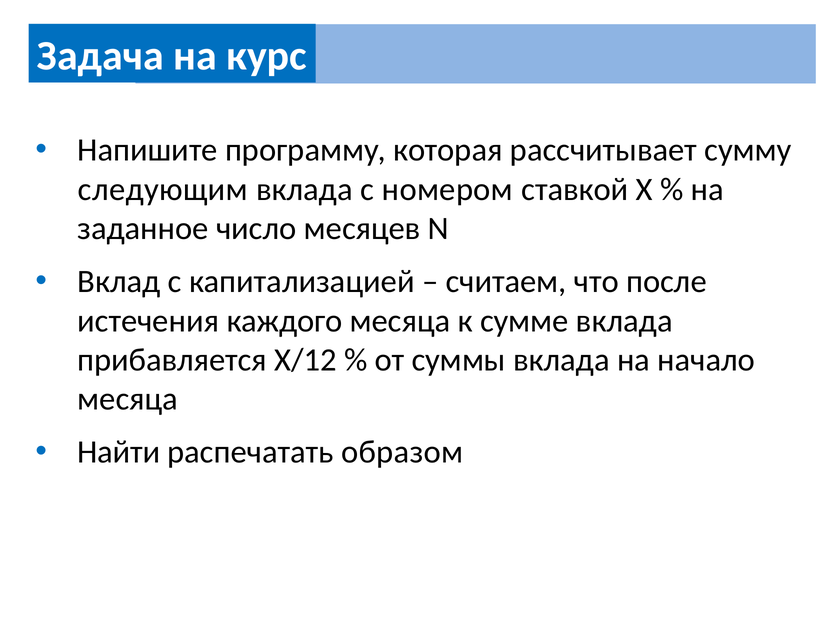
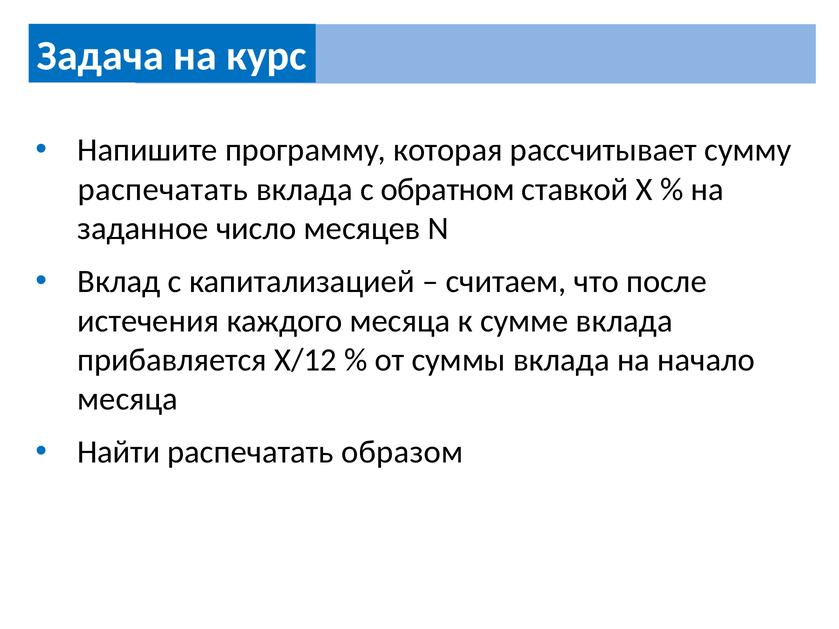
следующим: следующим -> распечатать (163, 189)
номером: номером -> обратном (448, 189)
